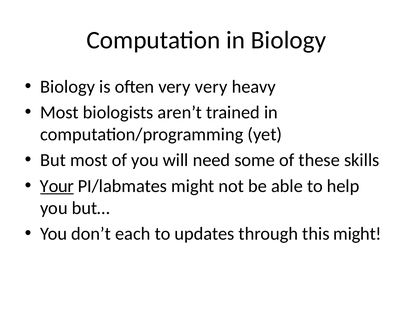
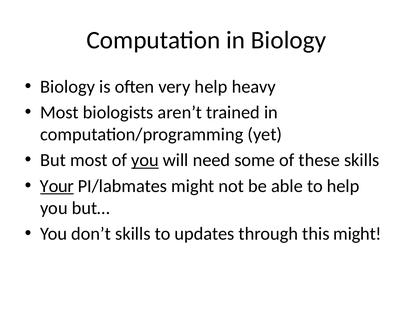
very very: very -> help (211, 87)
you underline: none -> present (145, 160)
don’t each: each -> skills (133, 234)
